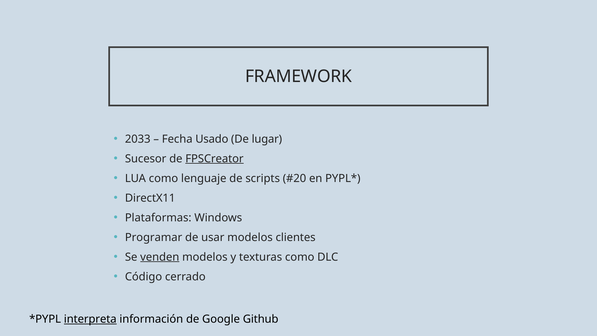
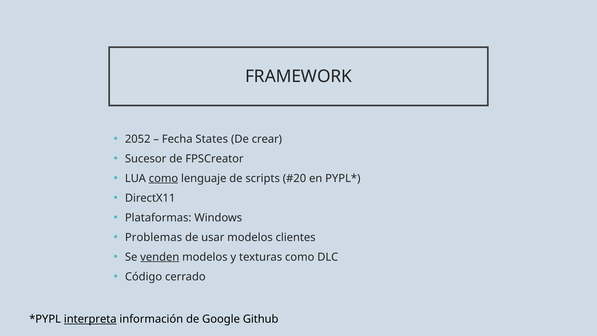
2033: 2033 -> 2052 (138, 139)
Usado: Usado -> States (212, 139)
lugar: lugar -> crear (267, 139)
FPSCreator underline: present -> none (214, 159)
como underline: none -> present (163, 178)
Programar: Programar -> Problemas (154, 237)
